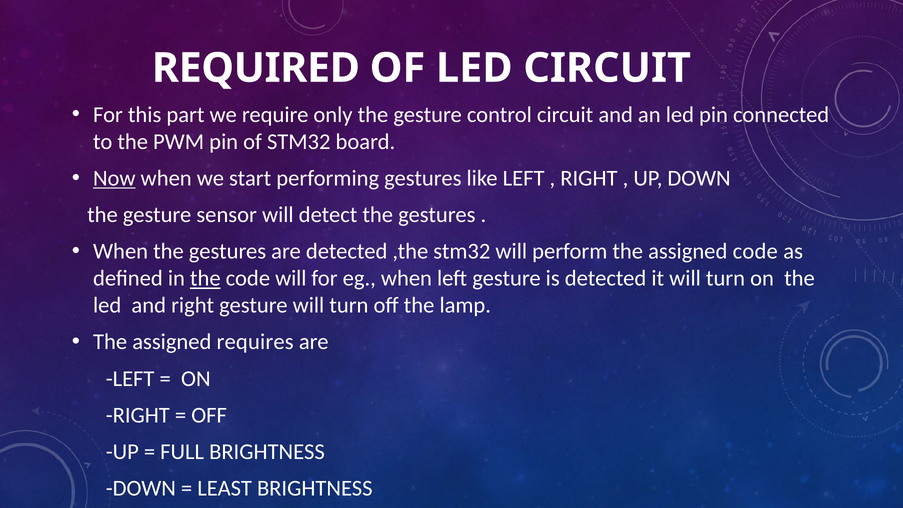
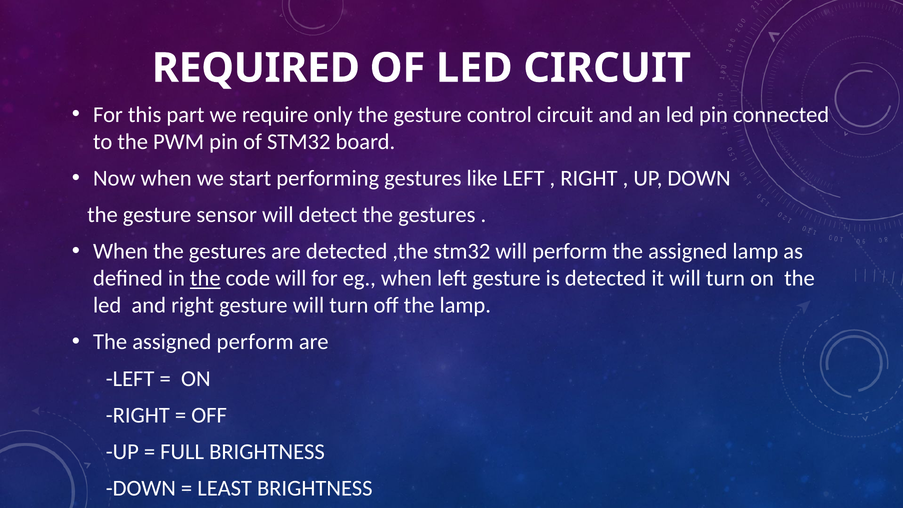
Now underline: present -> none (114, 178)
assigned code: code -> lamp (755, 251)
assigned requires: requires -> perform (255, 342)
